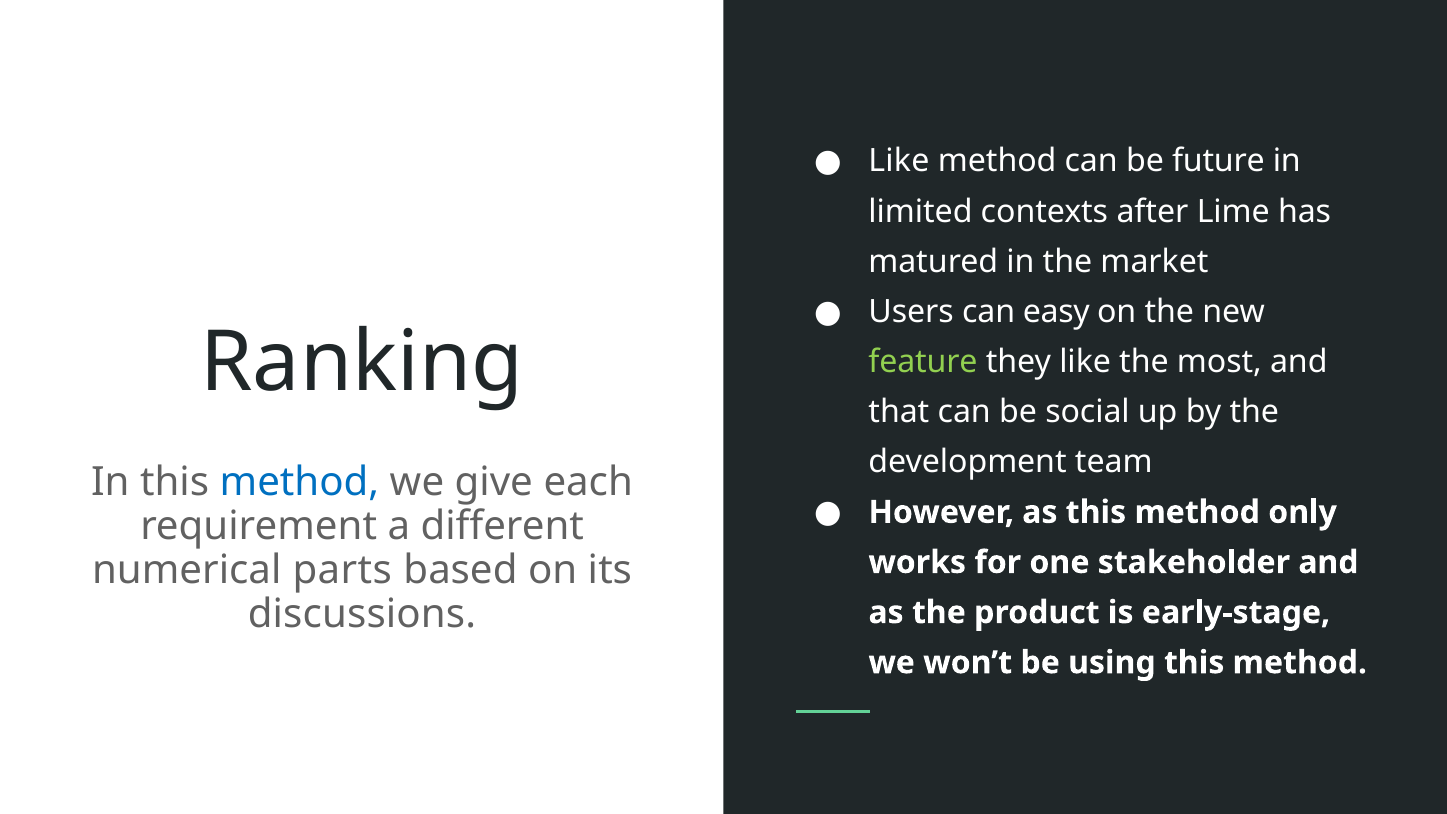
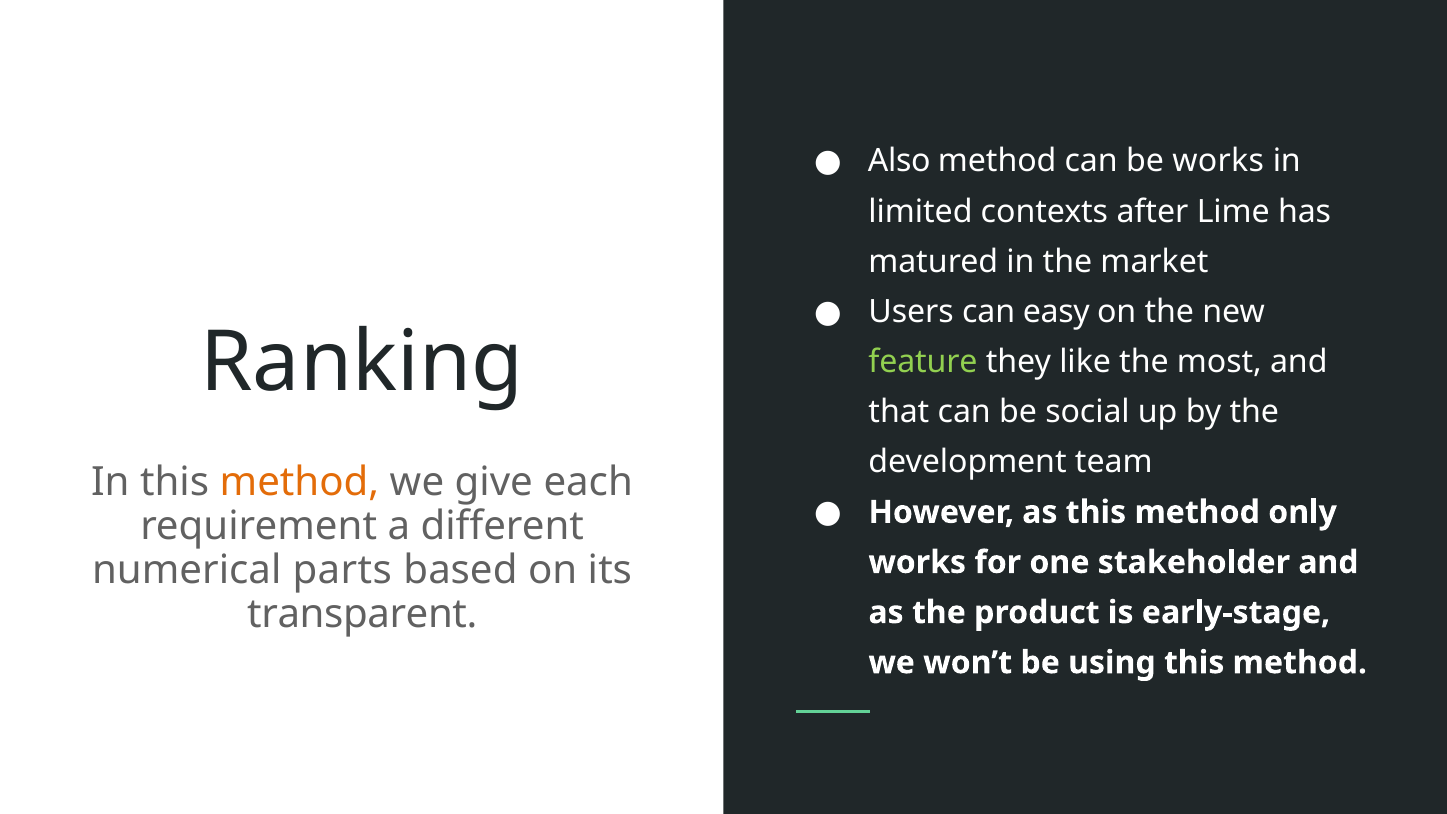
Like: Like -> Also (899, 161)
be future: future -> works (1218, 161)
method colour: blue -> orange (299, 483)
discussions: discussions -> transparent (362, 615)
